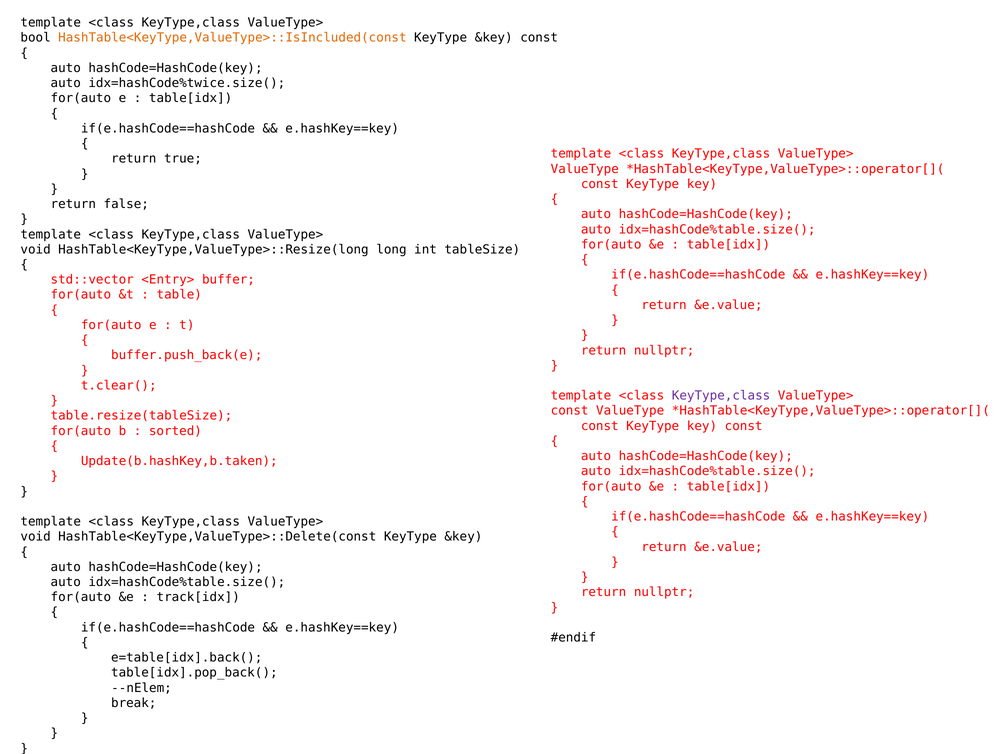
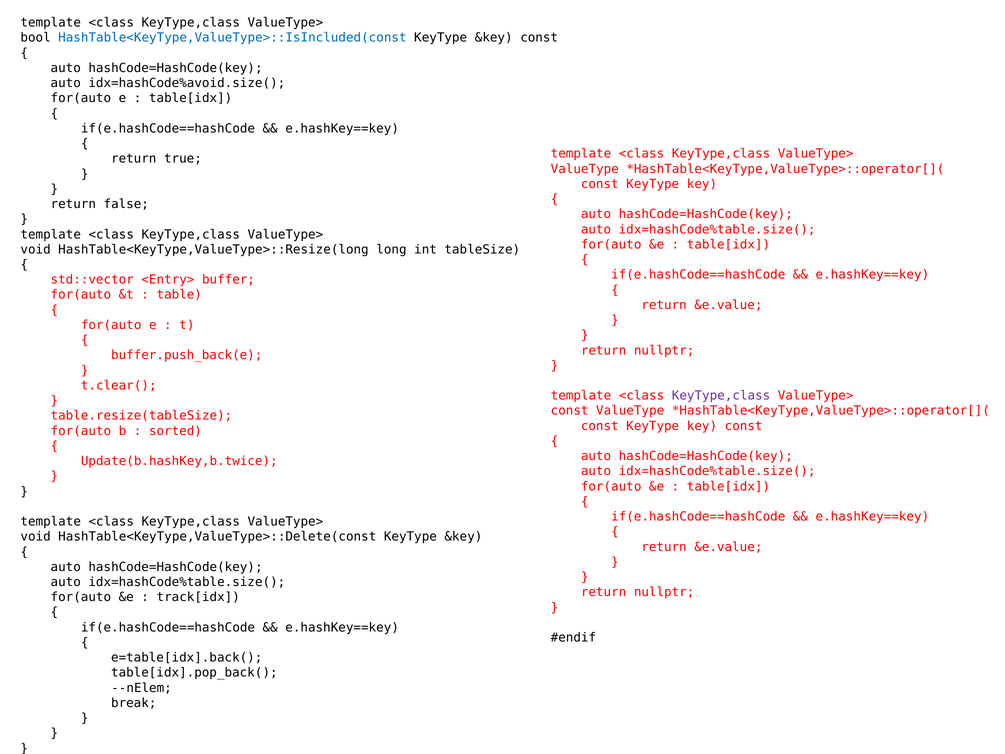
HashTable<KeyType,ValueType>::IsIncluded(const colour: orange -> blue (232, 38)
idx=hashCode%twice.size(: idx=hashCode%twice.size( -> idx=hashCode%avoid.size( (187, 83)
Update(b.hashKey,b.taken: Update(b.hashKey,b.taken -> Update(b.hashKey,b.twice (179, 461)
